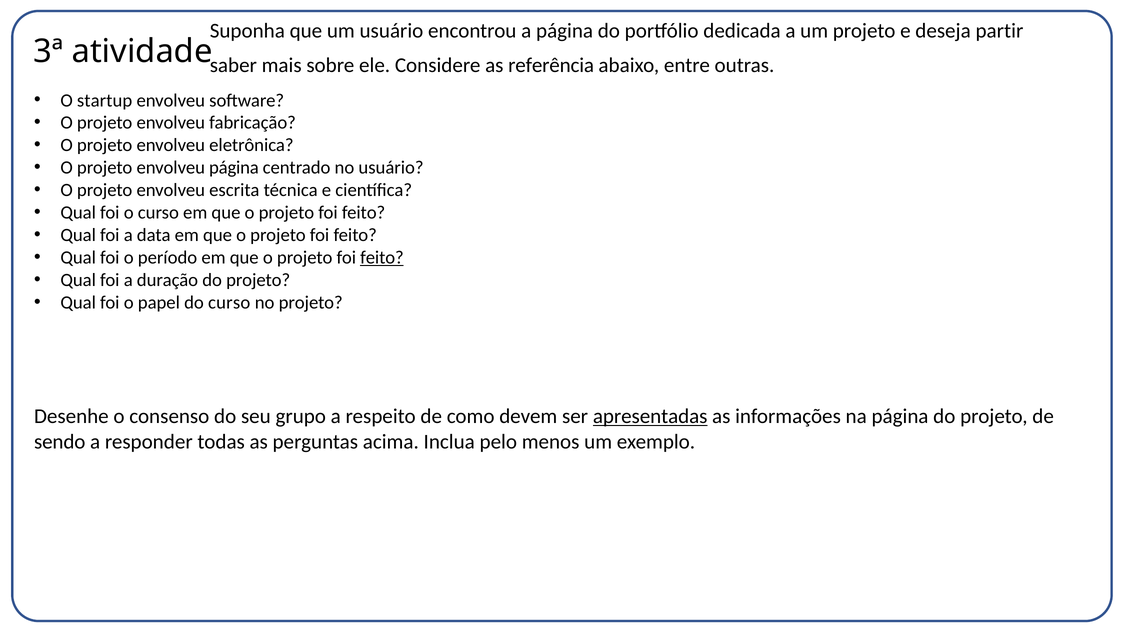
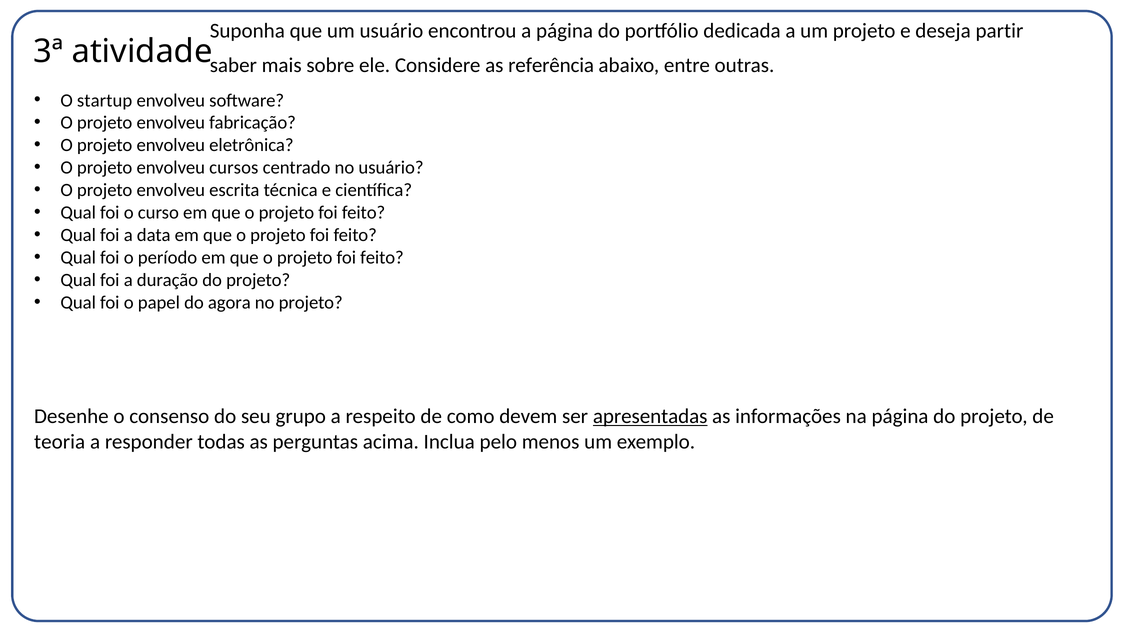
envolveu página: página -> cursos (234, 168)
feito underline: present -> none (382, 258)
do curso: curso -> agora (229, 303)
sendo: sendo -> teoria (60, 442)
